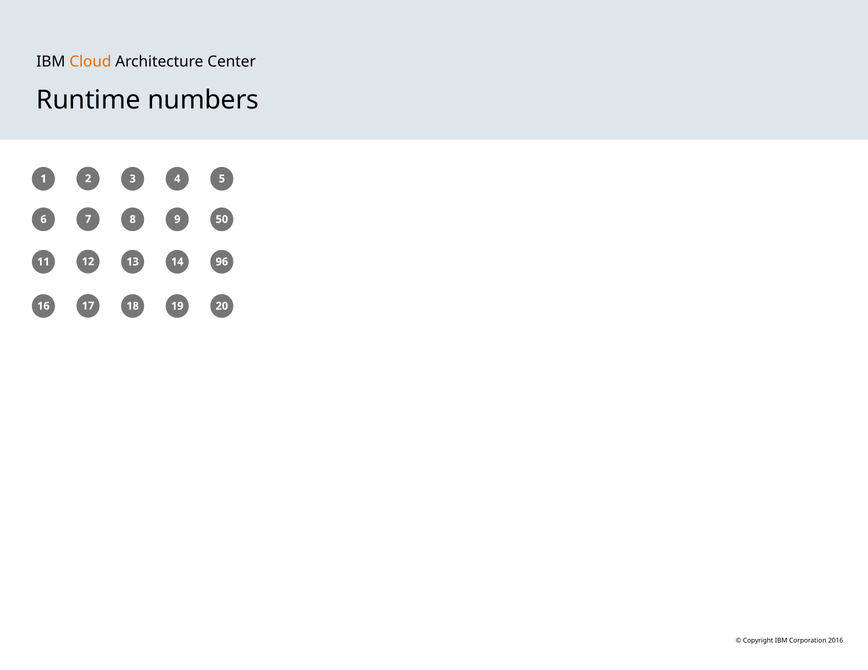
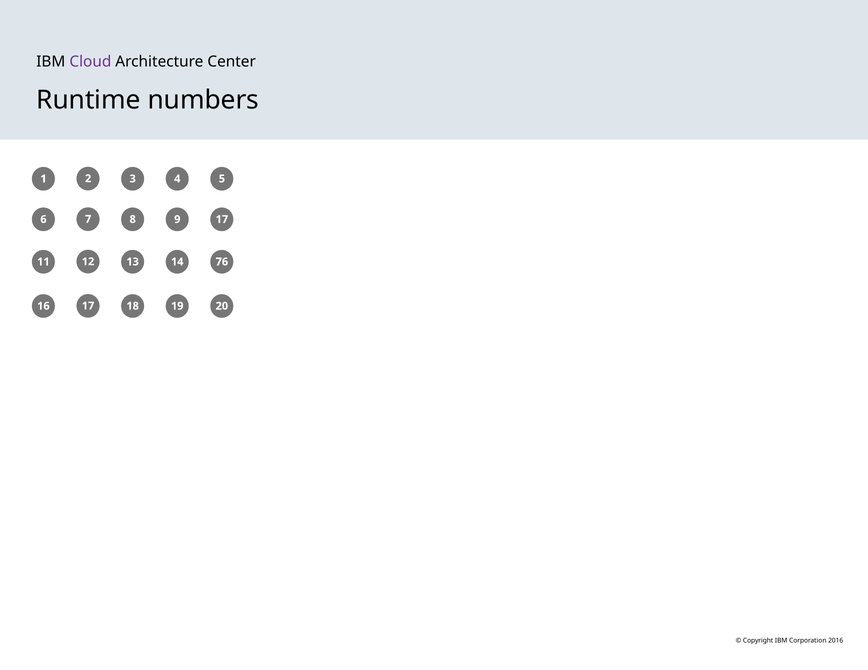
Cloud colour: orange -> purple (90, 62)
9 50: 50 -> 17 (222, 220)
96: 96 -> 76 (222, 262)
